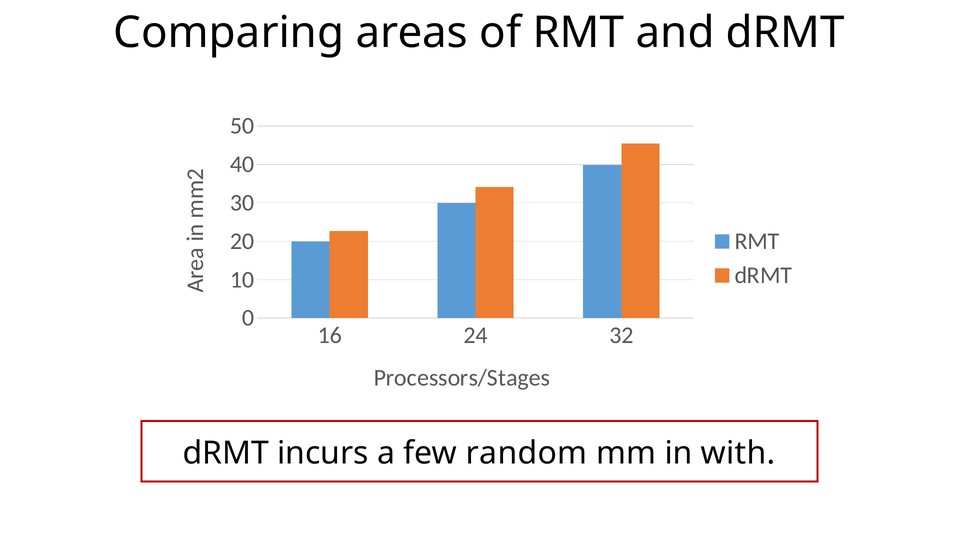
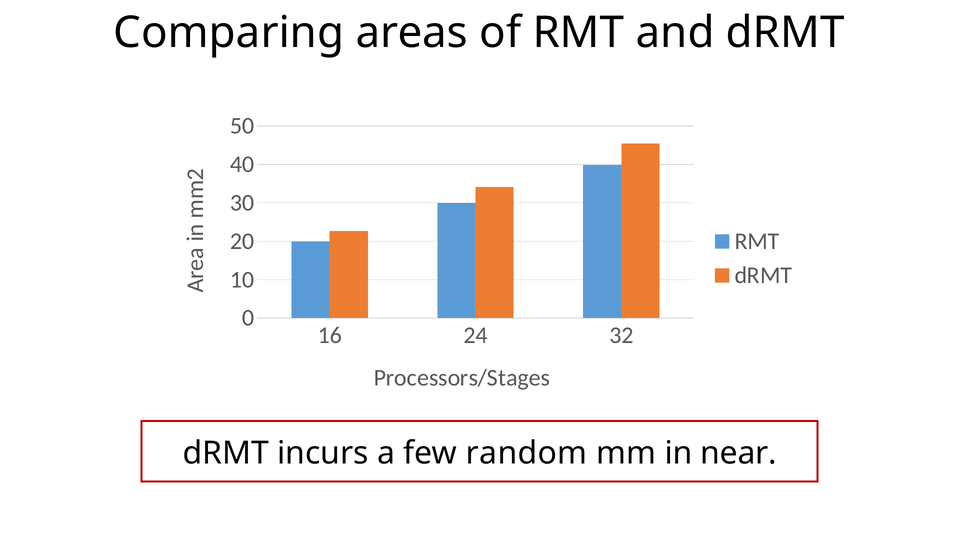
with: with -> near (739, 454)
